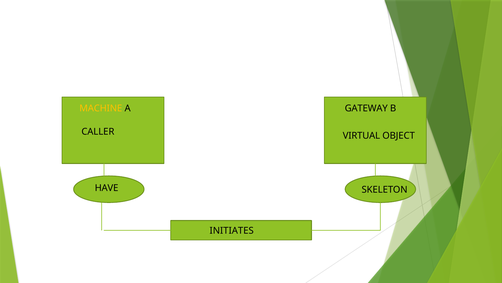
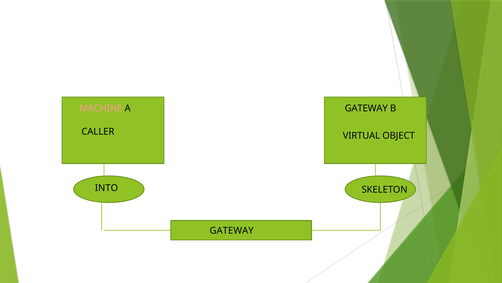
MACHINE colour: yellow -> pink (101, 108)
HAVE: HAVE -> INTO (106, 188)
INITIATES: INITIATES -> GATEWAY (232, 230)
